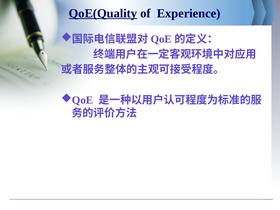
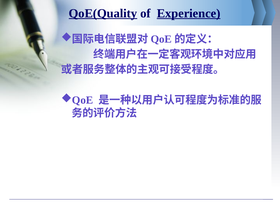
Experience underline: none -> present (189, 13)
